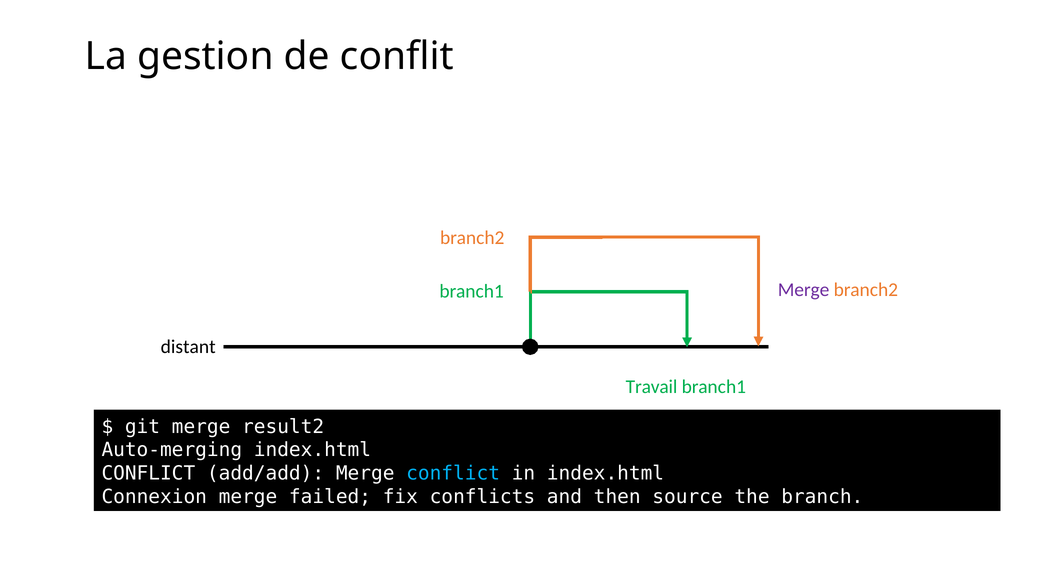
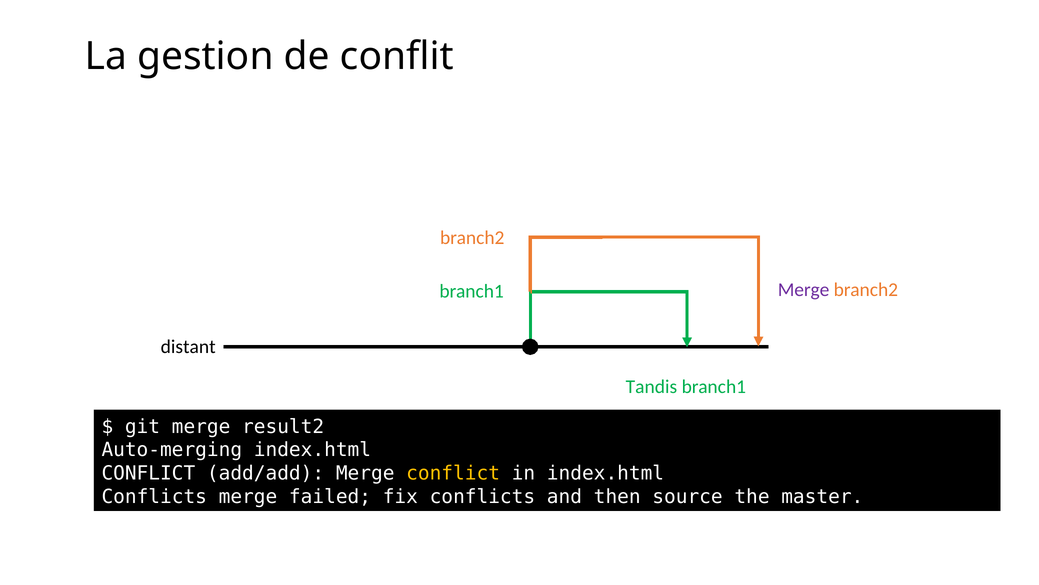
Travail: Travail -> Tandis (651, 386)
conflict colour: light blue -> yellow (453, 473)
Connexion: Connexion -> Conflicts (154, 496)
branch: branch -> master (822, 496)
